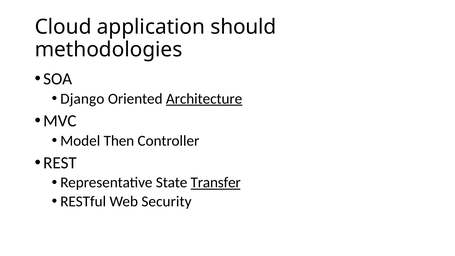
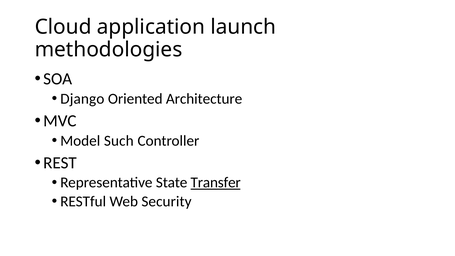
should: should -> launch (243, 27)
Architecture underline: present -> none (204, 99)
Then: Then -> Such (119, 141)
